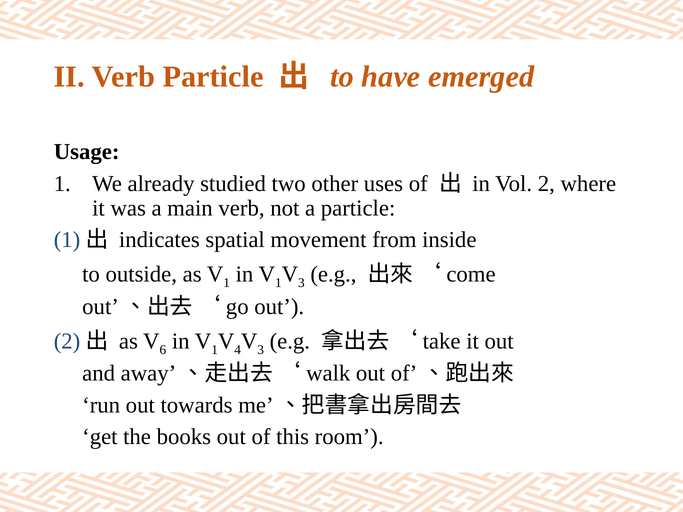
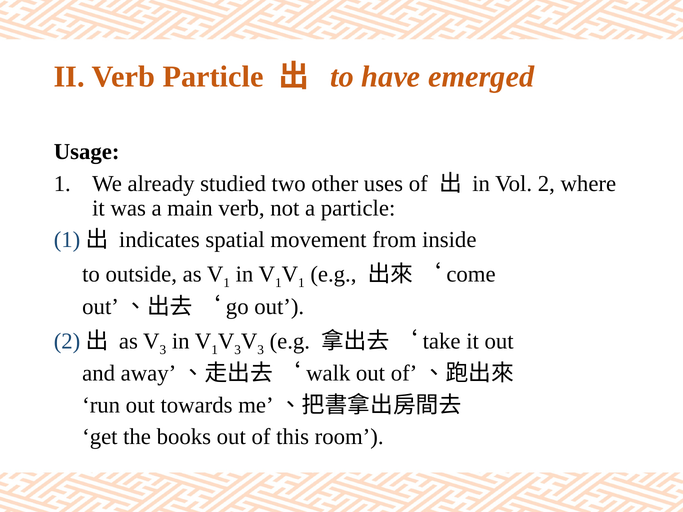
3: 3 -> 1 (301, 283)
6: 6 -> 3 (163, 350)
4: 4 -> 3 (238, 350)
